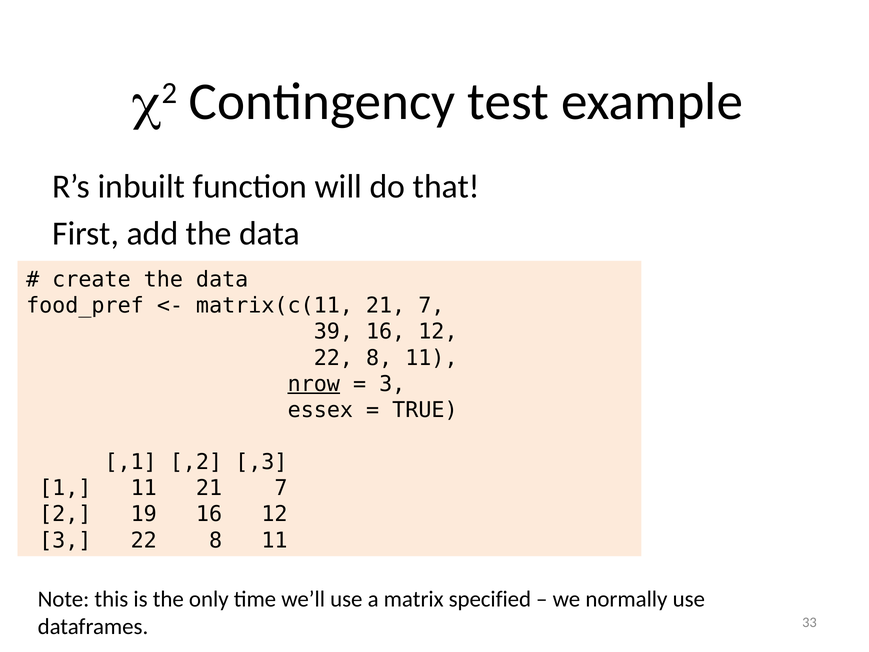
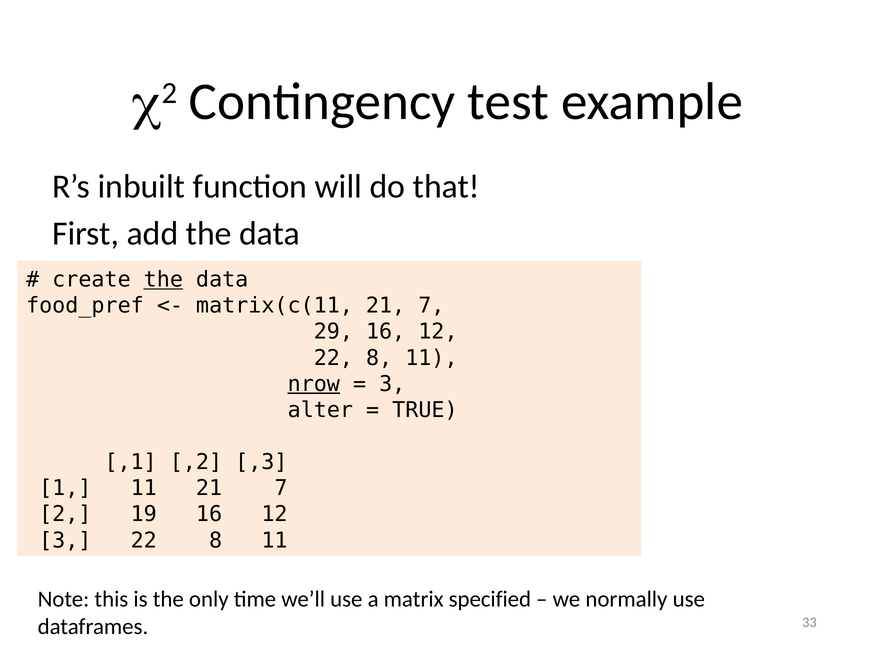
the underline: none -> present (163, 279)
39: 39 -> 29 (333, 332)
essex: essex -> alter (320, 410)
